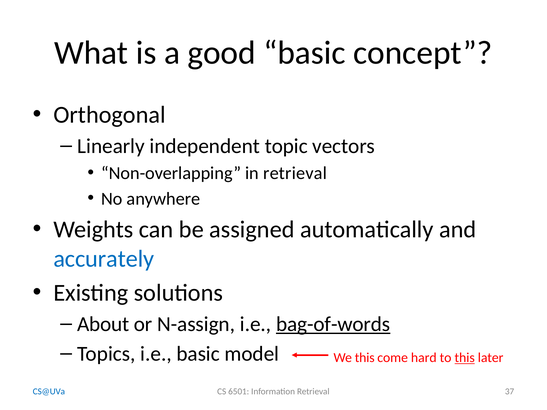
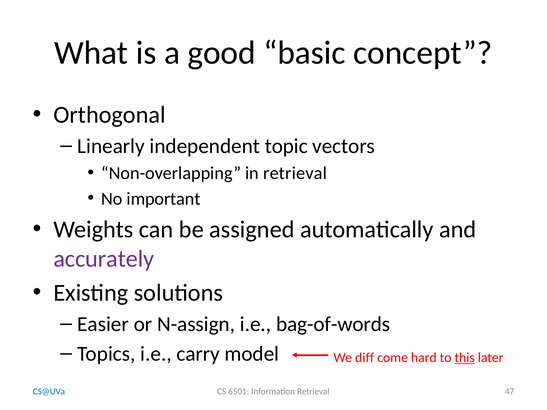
anywhere: anywhere -> important (164, 199)
accurately colour: blue -> purple (104, 259)
About: About -> Easier (103, 324)
bag-of-words underline: present -> none (333, 324)
i.e basic: basic -> carry (198, 354)
We this: this -> diff (365, 358)
37: 37 -> 47 (510, 392)
